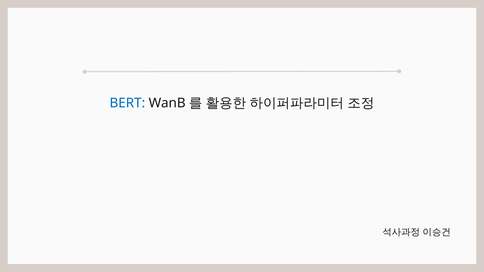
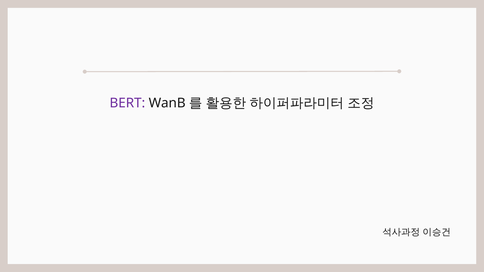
BERT colour: blue -> purple (127, 103)
